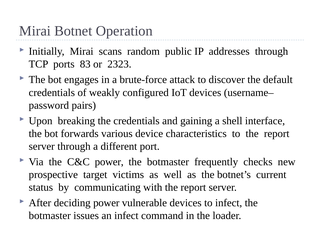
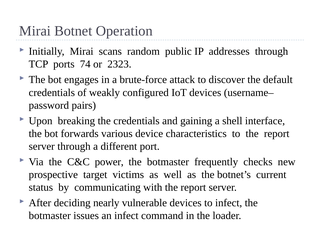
83: 83 -> 74 (85, 64)
deciding power: power -> nearly (106, 203)
